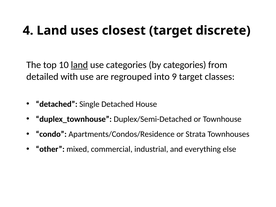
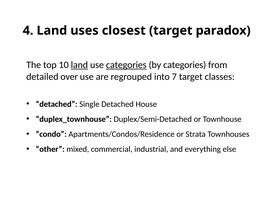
discrete: discrete -> paradox (223, 31)
categories underline: none -> present (126, 65)
with: with -> over (69, 77)
9: 9 -> 7 (174, 77)
